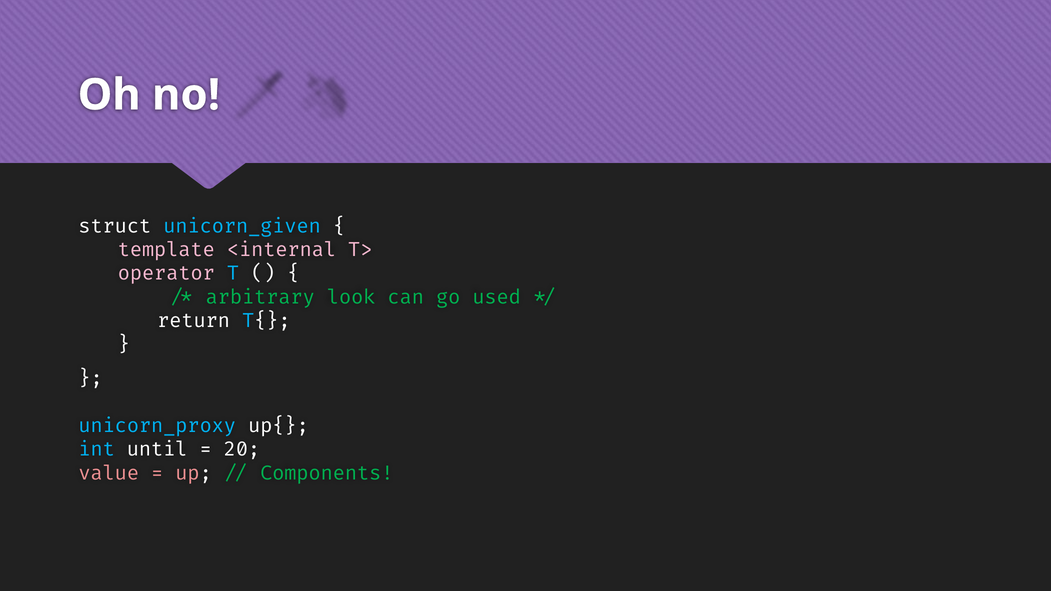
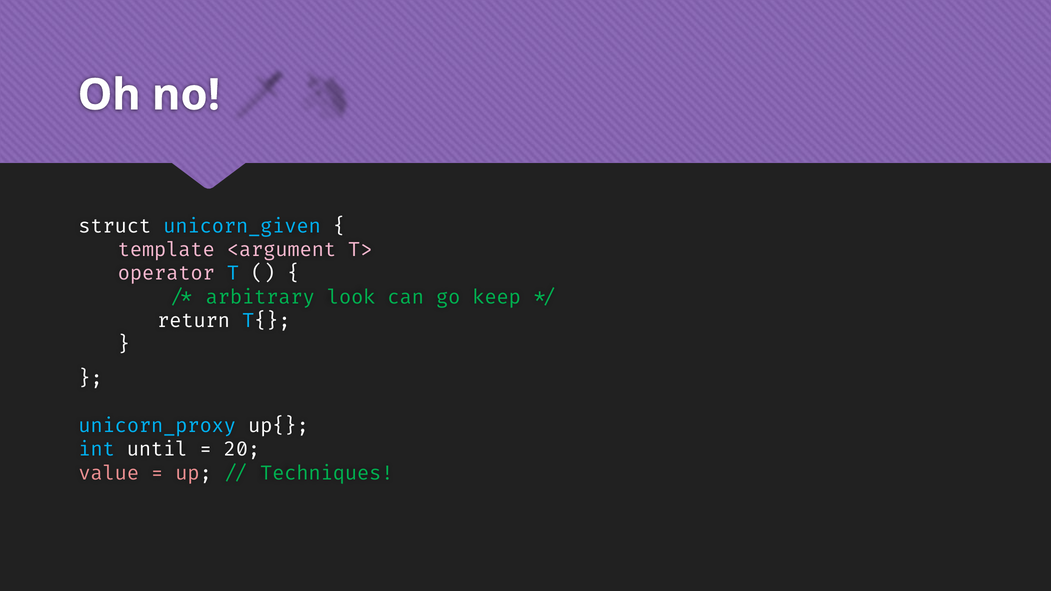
<internal: <internal -> <argument (281, 250)
used: used -> keep (497, 297)
Components: Components -> Techniques (327, 473)
